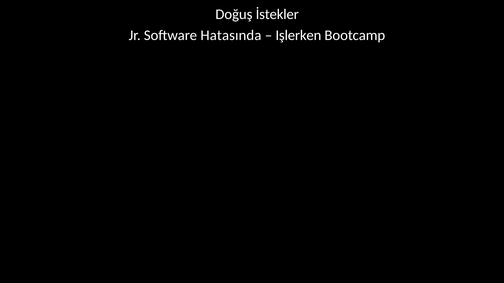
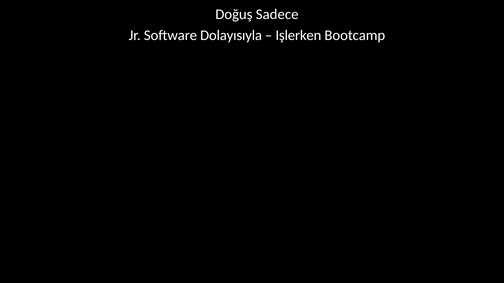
İstekler: İstekler -> Sadece (277, 14)
Hatasında: Hatasında -> Dolayısıyla (231, 35)
